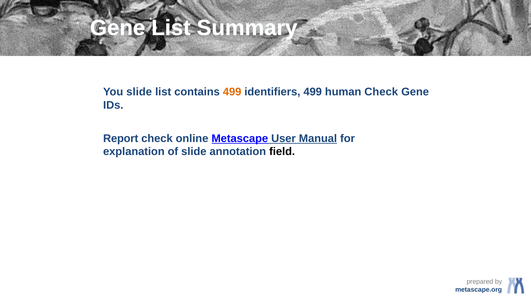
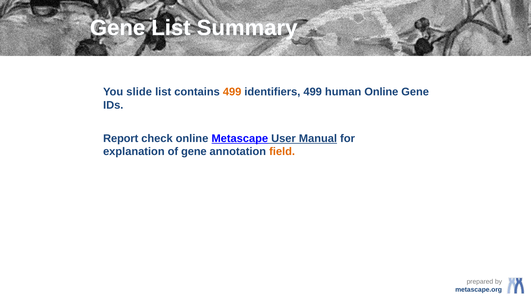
human Check: Check -> Online (381, 92)
of slide: slide -> gene (194, 152)
field colour: black -> orange (282, 152)
